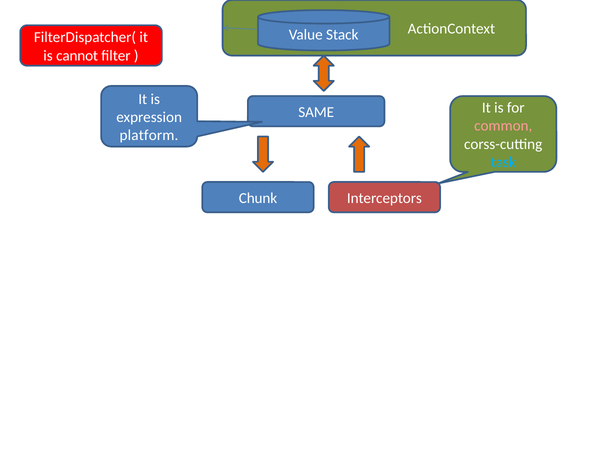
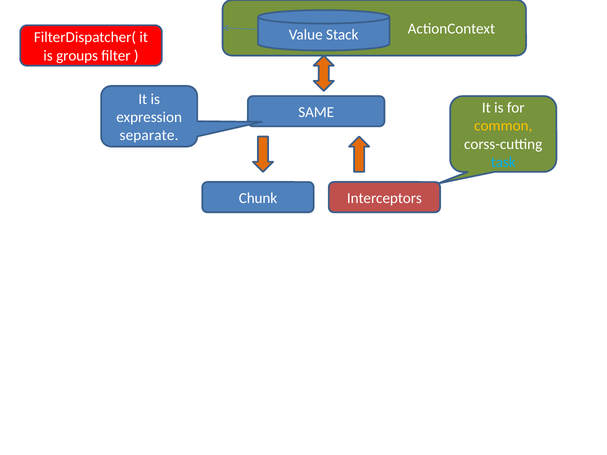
cannot: cannot -> groups (77, 56)
common colour: pink -> yellow (503, 126)
platform: platform -> separate (149, 136)
